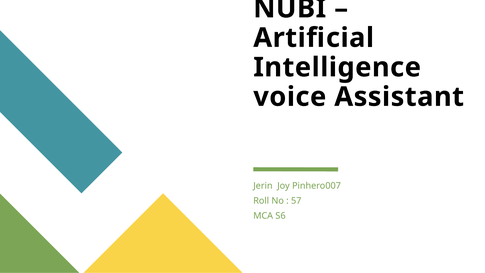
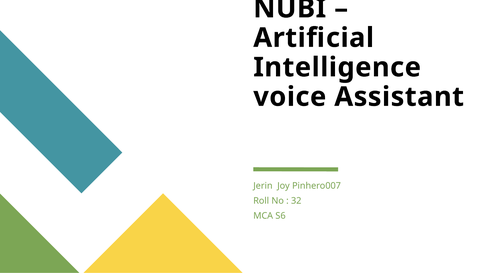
57: 57 -> 32 (296, 201)
